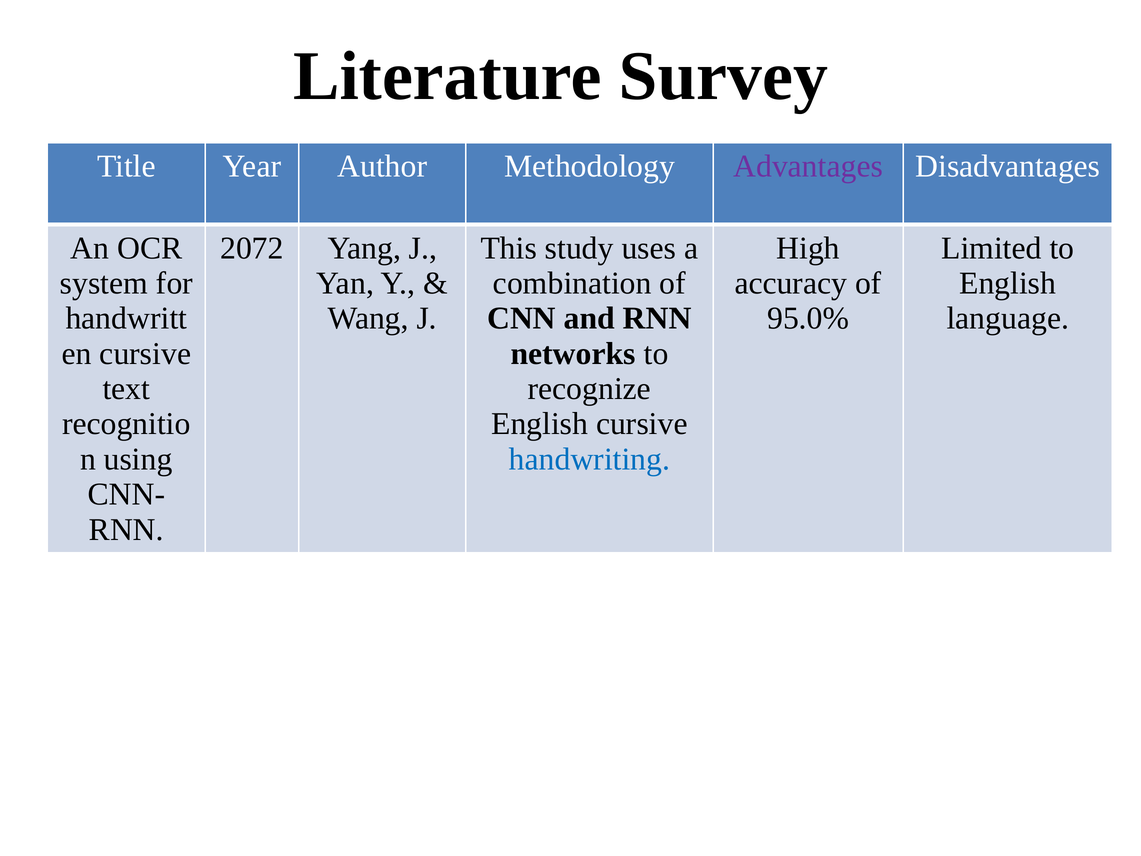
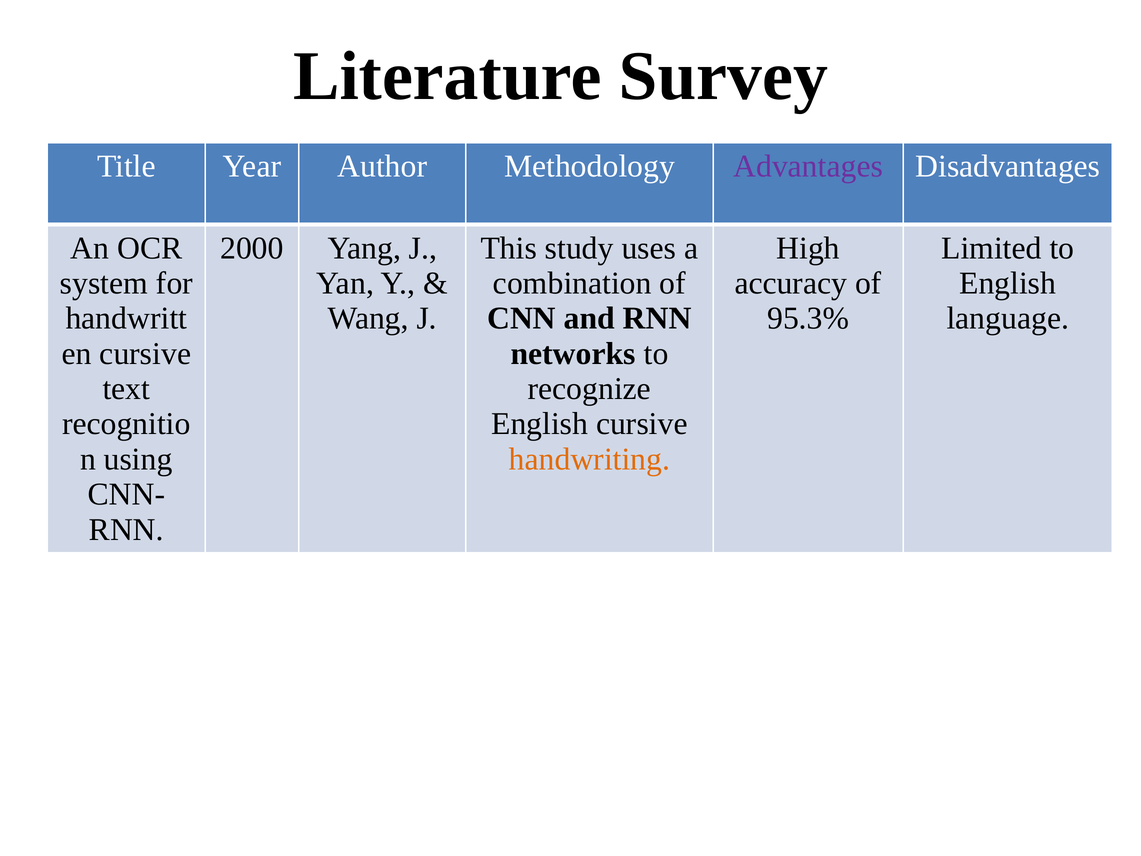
2072: 2072 -> 2000 (252, 248)
95.0%: 95.0% -> 95.3% (808, 318)
handwriting colour: blue -> orange (589, 459)
